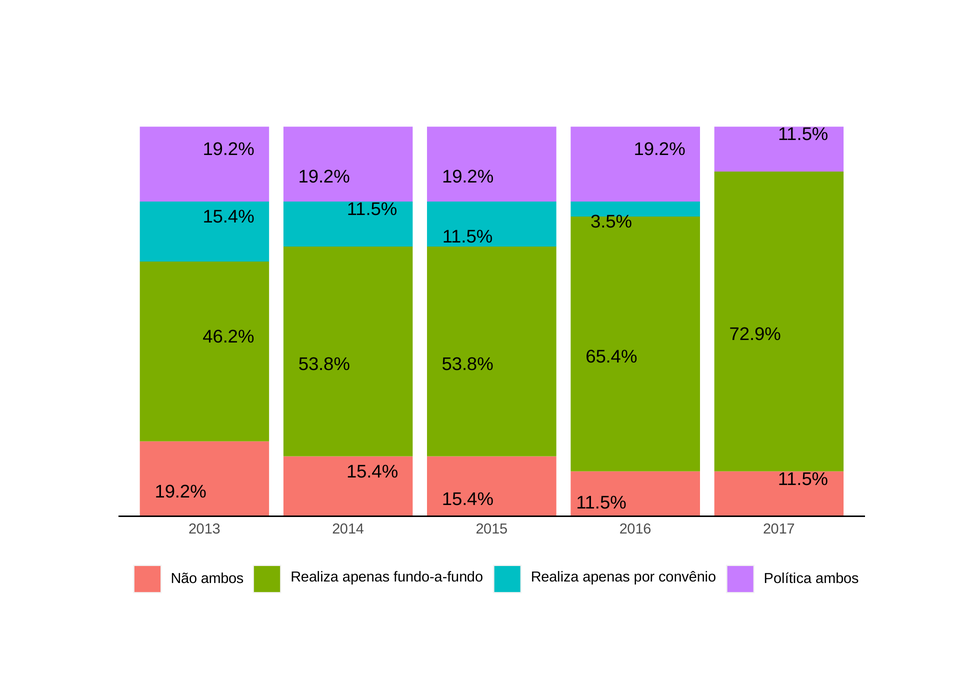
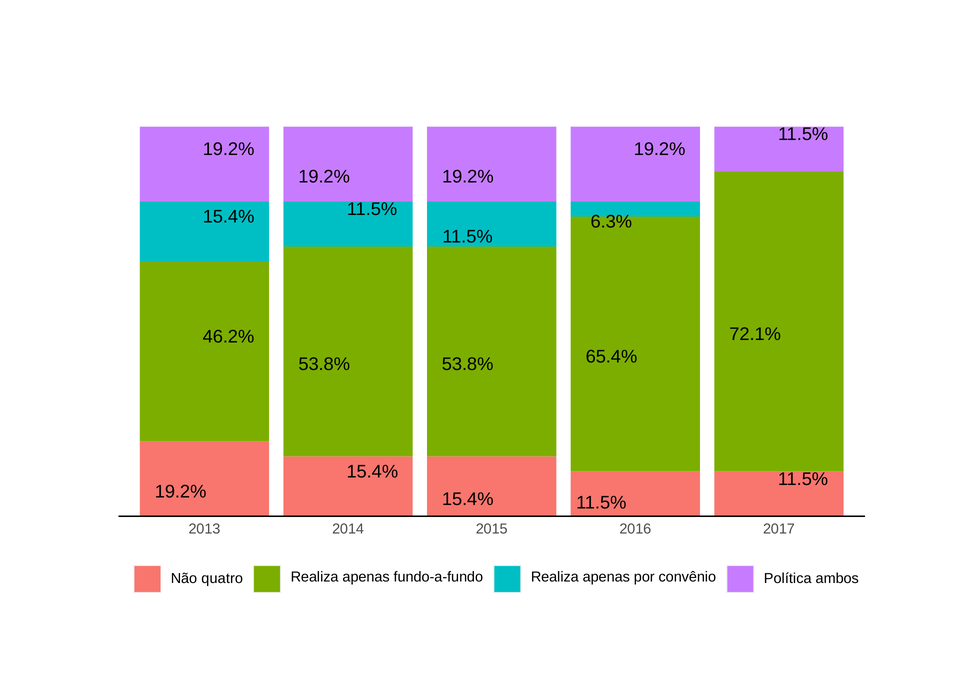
3.5%: 3.5% -> 6.3% (611, 222)
72.9%: 72.9% -> 72.1% (755, 334)
Não ambos: ambos -> quatro (222, 579)
